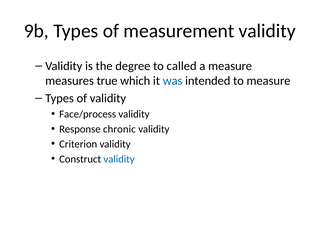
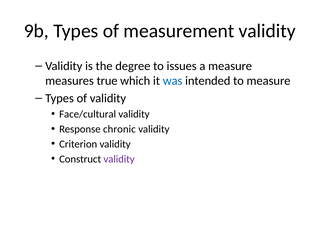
called: called -> issues (182, 66)
Face/process: Face/process -> Face/cultural (88, 114)
validity colour: blue -> purple (119, 159)
